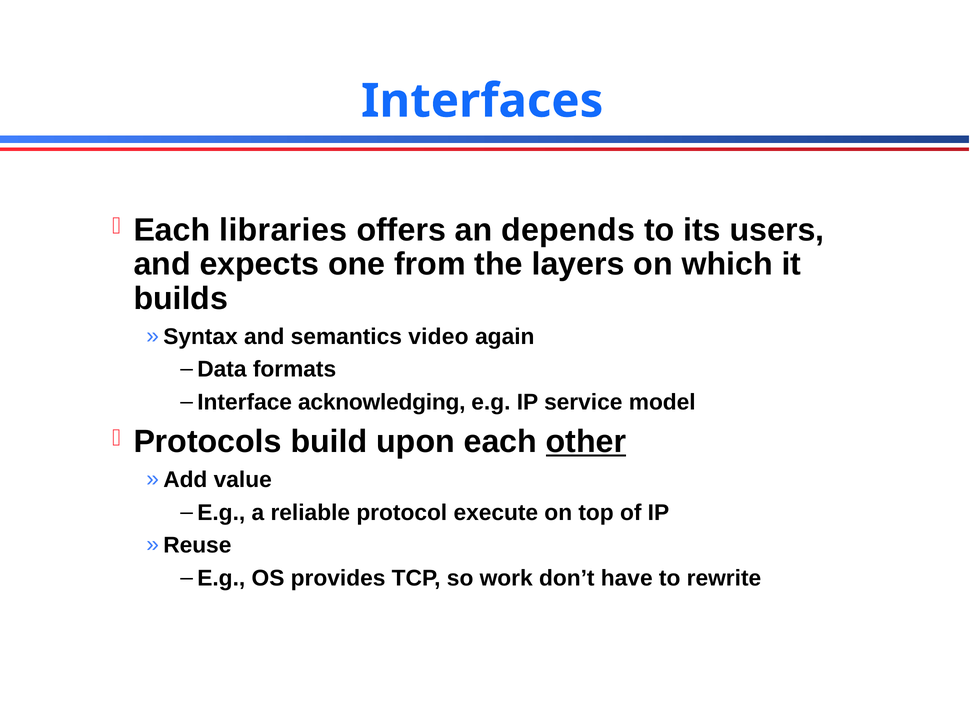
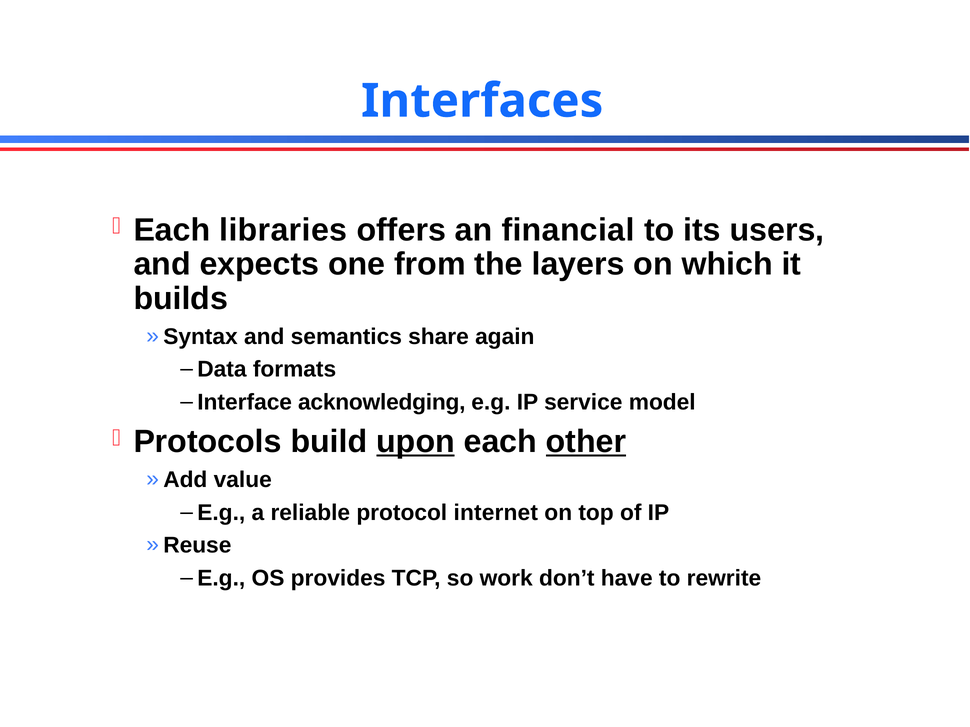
depends: depends -> financial (568, 230)
video: video -> share (439, 337)
upon underline: none -> present (416, 442)
execute: execute -> internet (496, 513)
